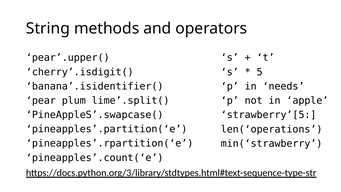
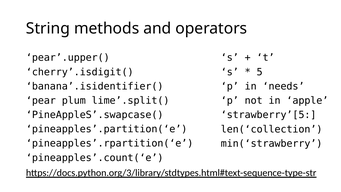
len(‘operations: len(‘operations -> len(‘collection (272, 129)
